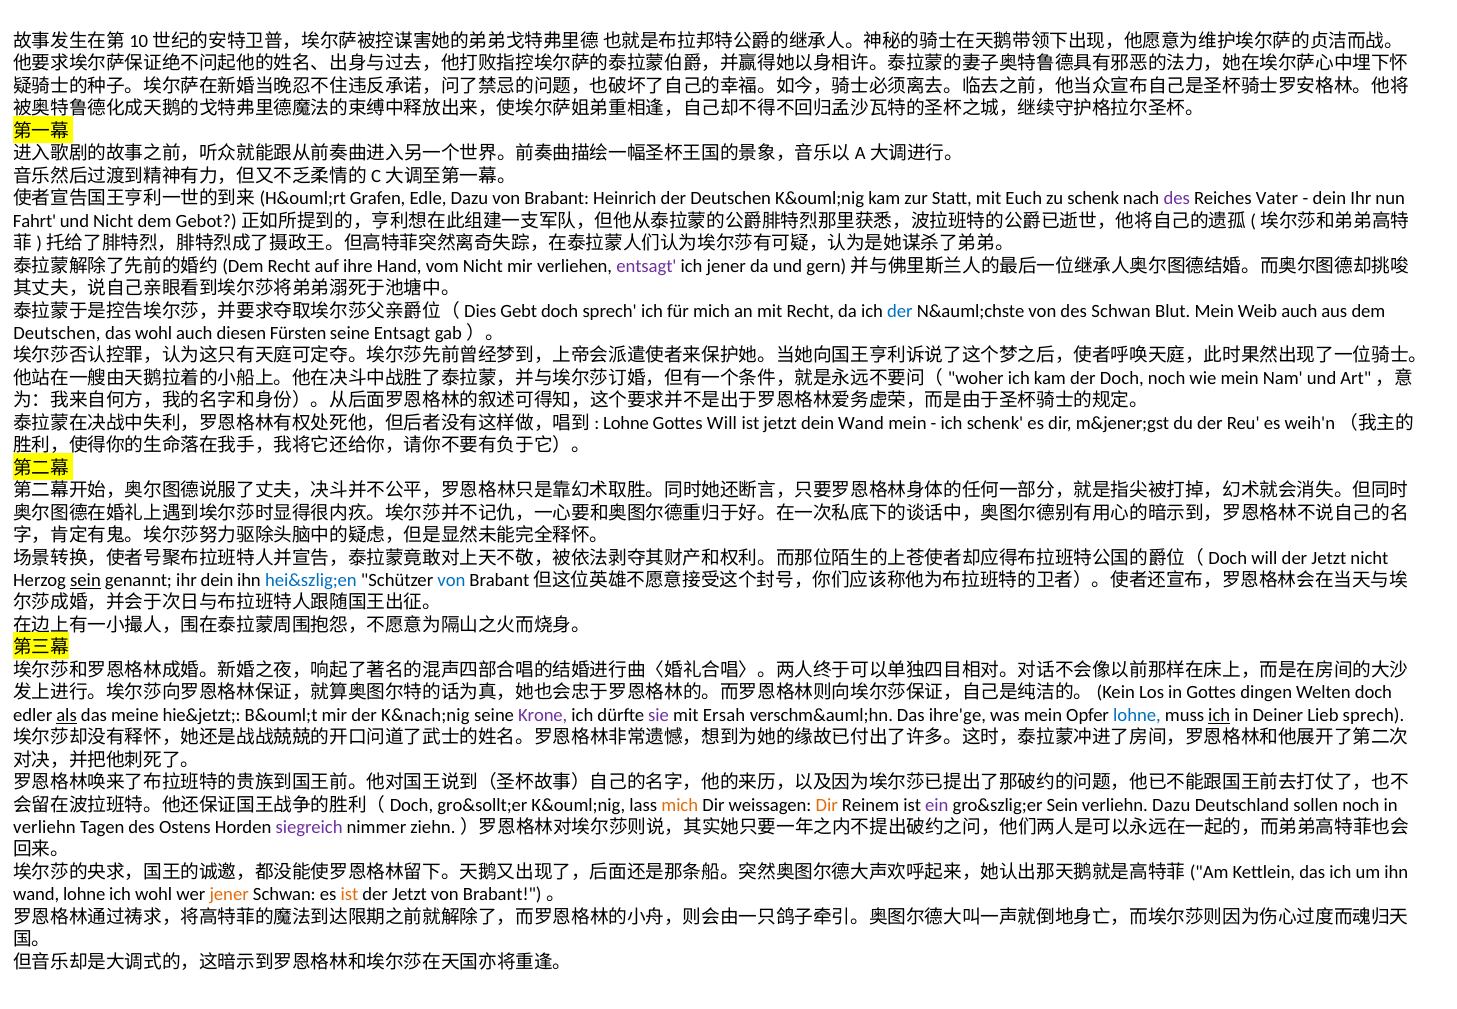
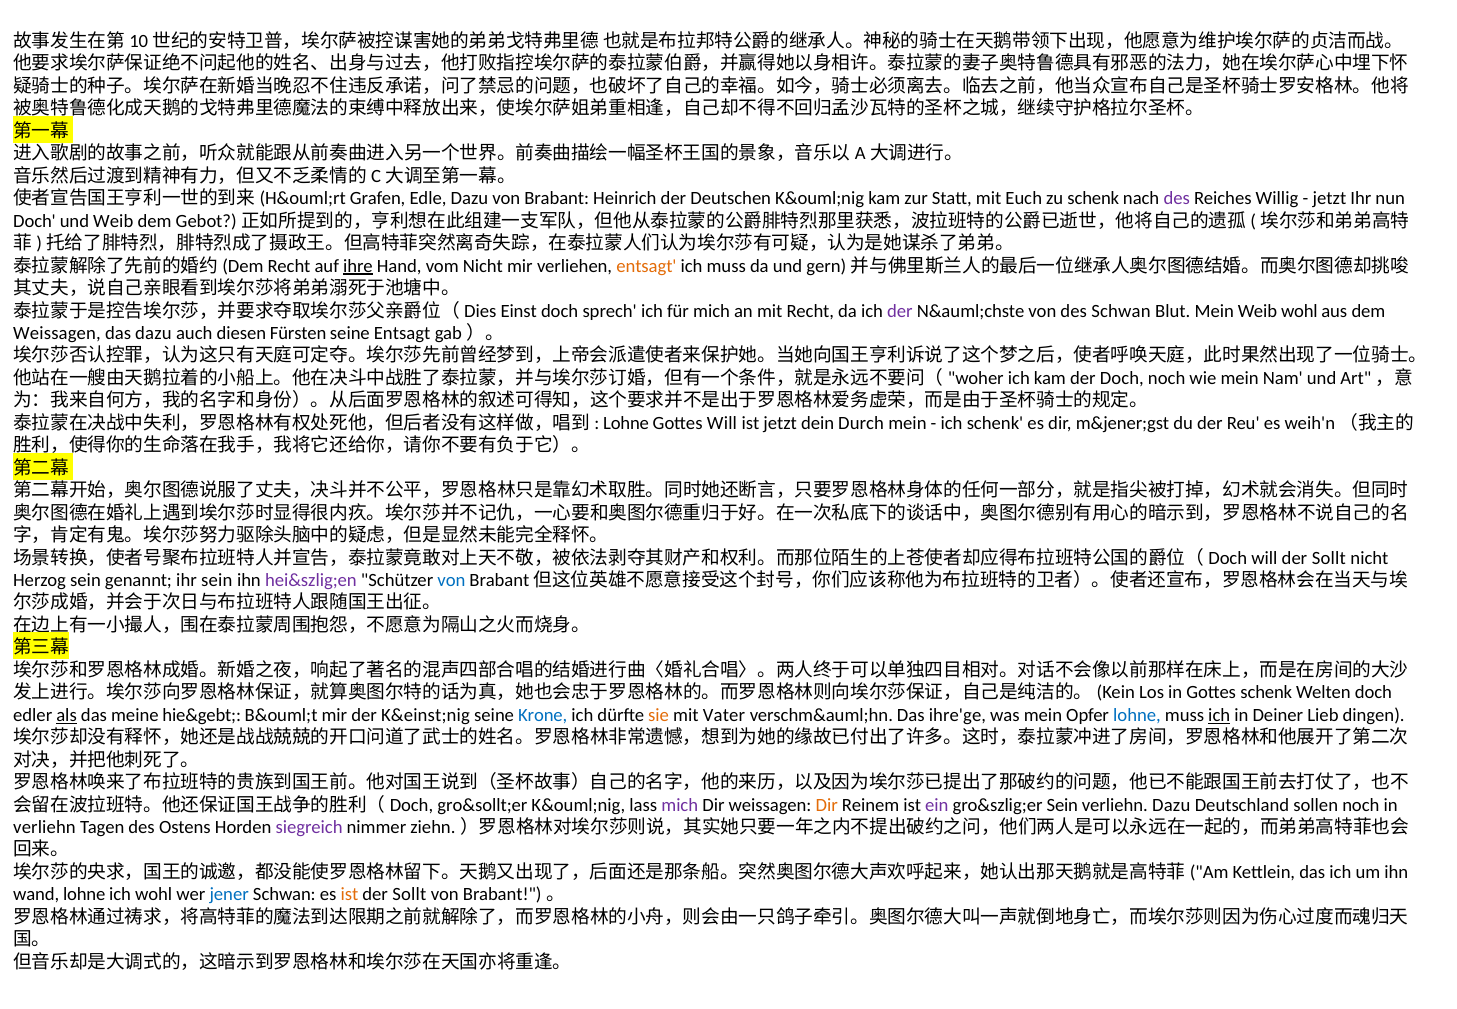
Vater: Vater -> Willig (1277, 198)
dein: dein -> jetzt (1329, 198)
Fahrt: Fahrt -> Doch (35, 221)
und Nicht: Nicht -> Weib (113, 221)
ihre underline: none -> present (358, 266)
entsagt colour: purple -> orange (646, 266)
ich jener: jener -> muss (726, 266)
Gebt: Gebt -> Einst (519, 311)
der colour: blue -> purple (900, 311)
Weib auch: auch -> wohl (1299, 311)
Deutschen: Deutschen -> Weissagen (57, 333)
das wohl: wohl -> dazu (153, 333)
dein Wand: Wand -> Durch (861, 423)
will der Jetzt: Jetzt -> Sollt (1329, 558)
sein underline: present -> none (85, 580)
ihr dein: dein -> sein (217, 580)
hei&szlig;en colour: blue -> purple (311, 580)
Gottes dingen: dingen -> schenk (1266, 692)
hie&jetzt: hie&jetzt -> hie&gebt (202, 715)
K&nach;nig: K&nach;nig -> K&einst;nig (425, 715)
Krone colour: purple -> blue (543, 715)
sie colour: purple -> orange (659, 715)
Ersah: Ersah -> Vater (724, 715)
Lieb sprech: sprech -> dingen (1374, 715)
mich colour: orange -> purple (680, 805)
jener colour: orange -> blue (229, 894)
Jetzt: Jetzt -> Sollt (409, 894)
